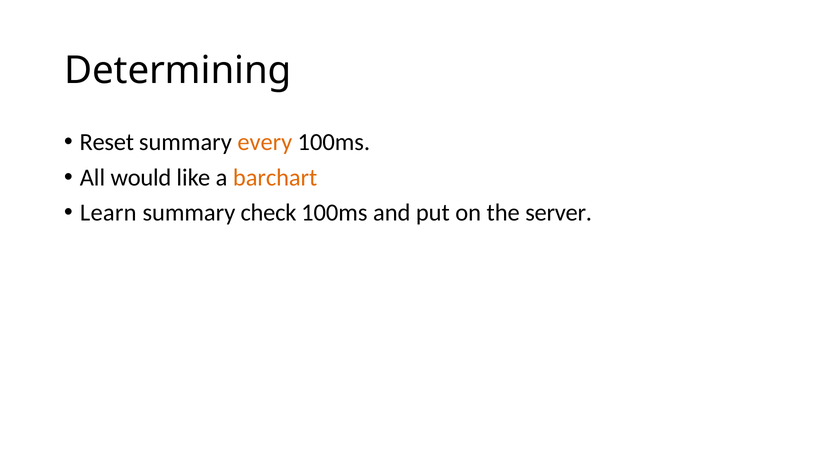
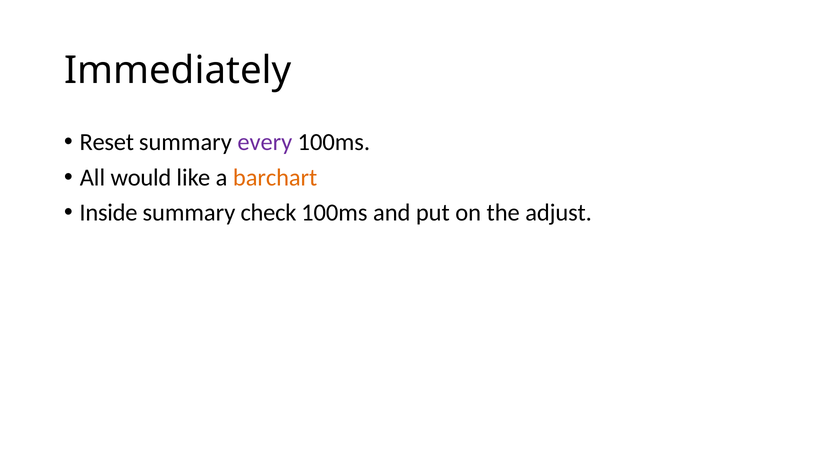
Determining: Determining -> Immediately (178, 71)
every colour: orange -> purple (265, 142)
Learn: Learn -> Inside (109, 212)
server: server -> adjust (559, 212)
